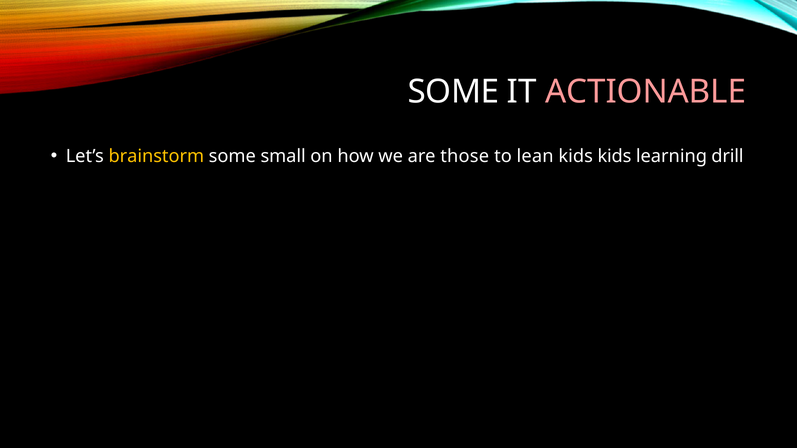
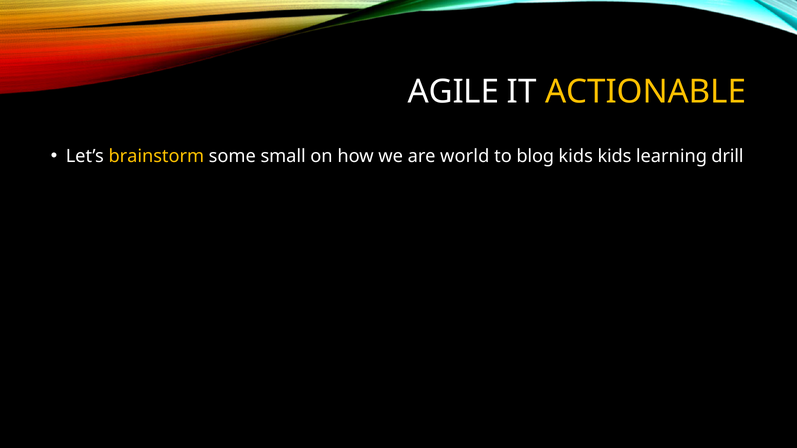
SOME: SOME -> AGILE (453, 92)
ACTIONABLE colour: pink -> yellow (646, 92)
those: those -> world (465, 156)
lean: lean -> blog (535, 156)
